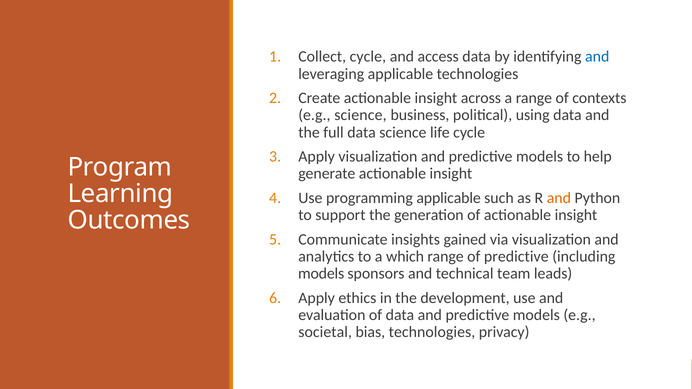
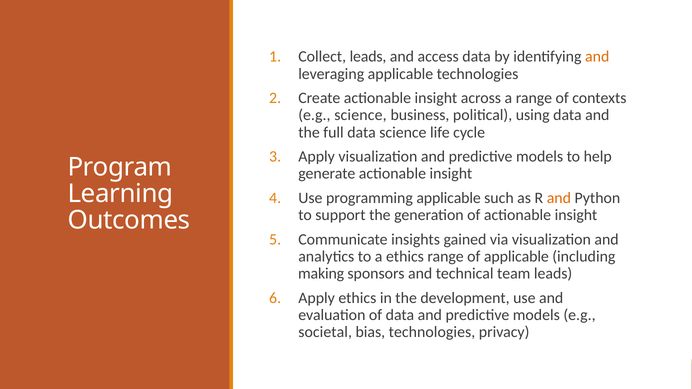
Collect cycle: cycle -> leads (368, 57)
and colour: blue -> orange (597, 57)
a which: which -> ethics (405, 257)
of predictive: predictive -> applicable (516, 257)
models: models -> making (321, 274)
